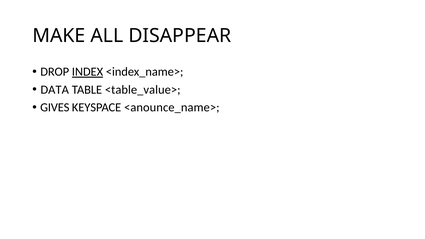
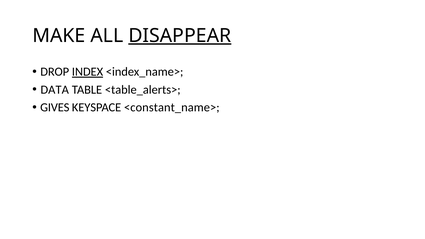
DISAPPEAR underline: none -> present (180, 36)
<table_value>: <table_value> -> <table_alerts> (143, 90)
<anounce_name>: <anounce_name> -> <constant_name> (172, 107)
